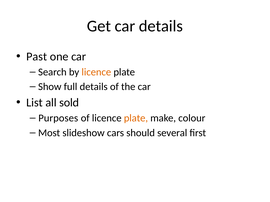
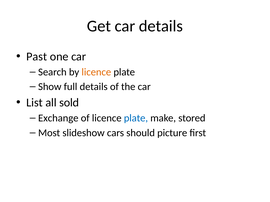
Purposes: Purposes -> Exchange (58, 118)
plate colour: orange -> blue (136, 118)
colour: colour -> stored (192, 118)
several: several -> picture (172, 133)
